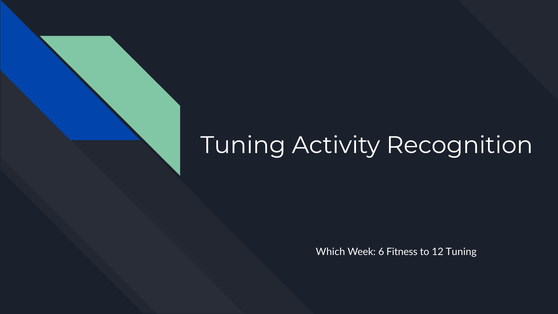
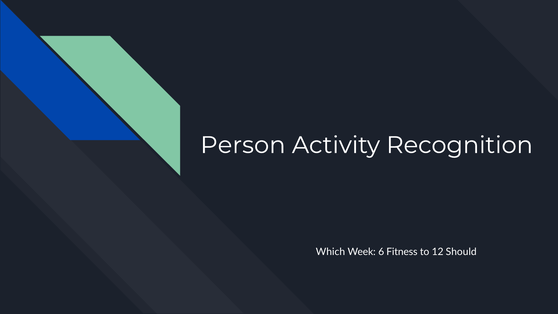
Tuning: Tuning -> Person (243, 145)
12 Tuning: Tuning -> Should (461, 252)
